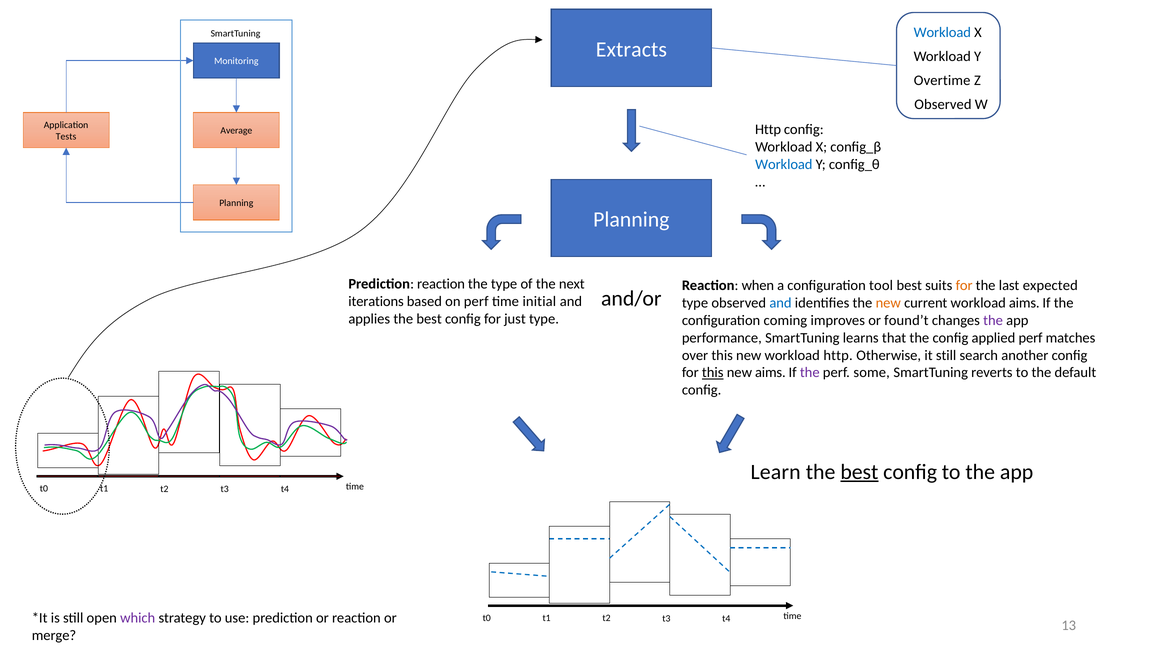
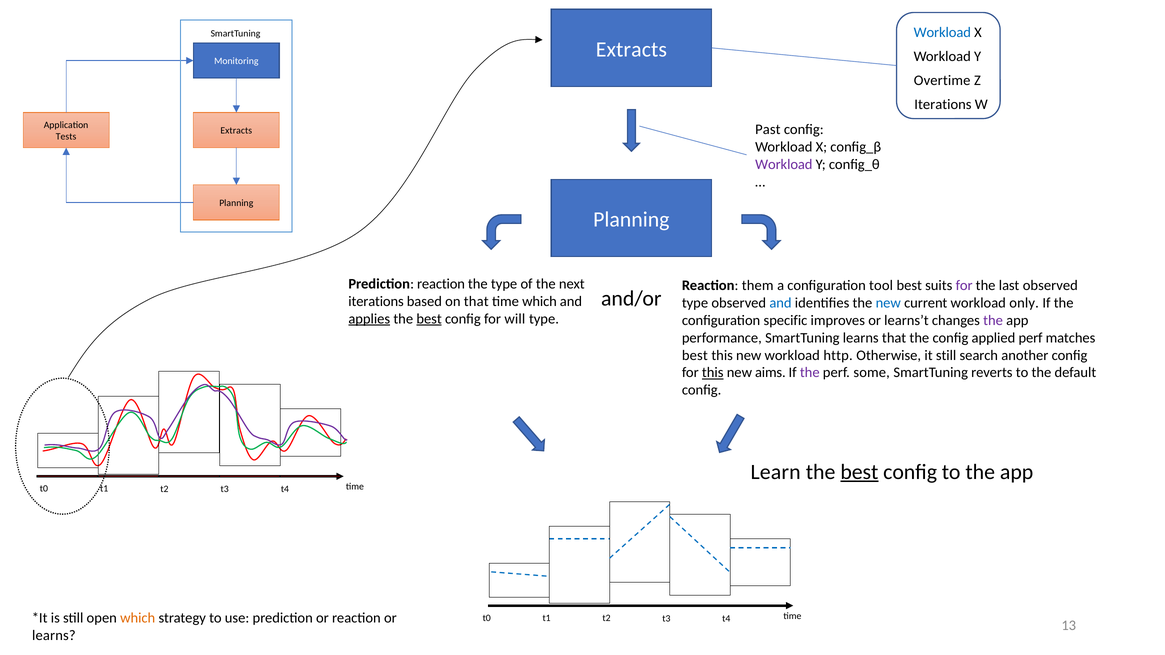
Observed: Observed -> Iterations (943, 105)
Http: Http -> Past (768, 130)
Average: Average -> Extracts (236, 131)
Workload colour: blue -> purple (784, 165)
when: when -> them (758, 285)
for colour: orange -> purple (964, 285)
last expected: expected -> observed (1050, 285)
on perf: perf -> that (476, 301)
time initial: initial -> which (539, 301)
new colour: orange -> blue (888, 303)
workload aims: aims -> only (1024, 303)
applies underline: none -> present (369, 319)
best underline: none -> present (429, 319)
just: just -> will (515, 319)
coming: coming -> specific (785, 320)
found’t: found’t -> learns’t (906, 320)
over: over -> best (695, 355)
which colour: purple -> orange (138, 618)
merge: merge -> learns (54, 636)
